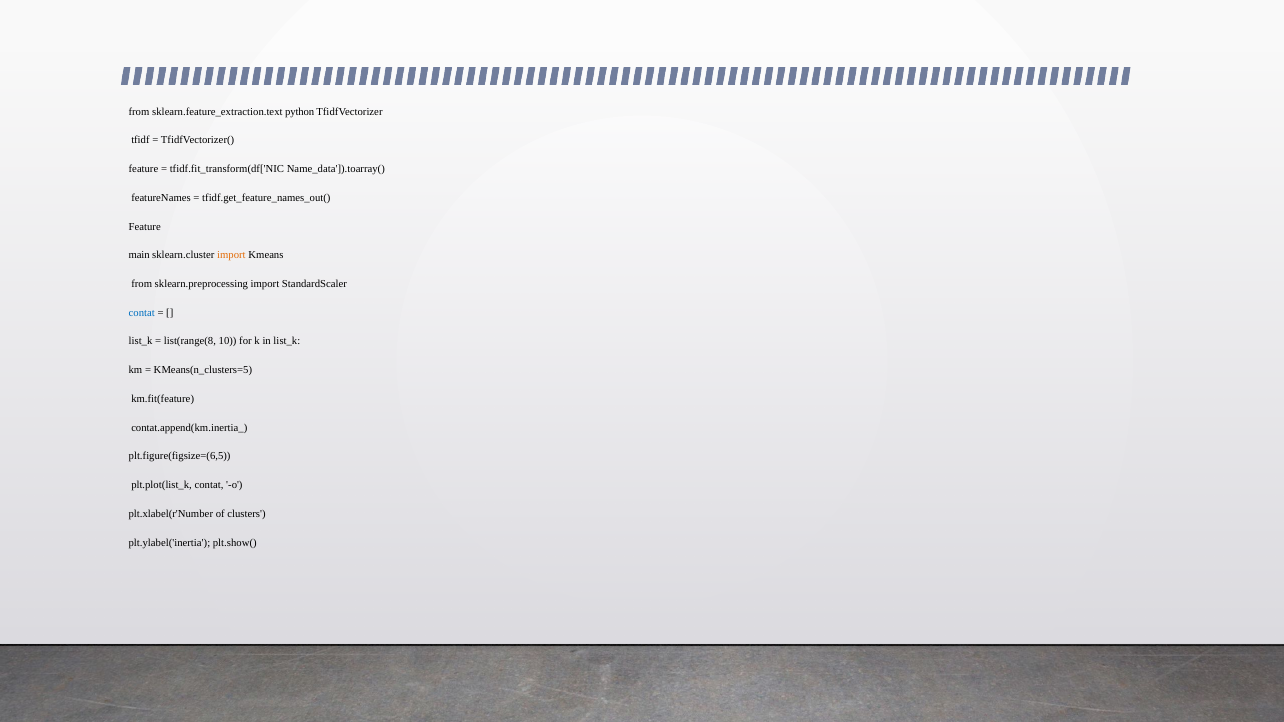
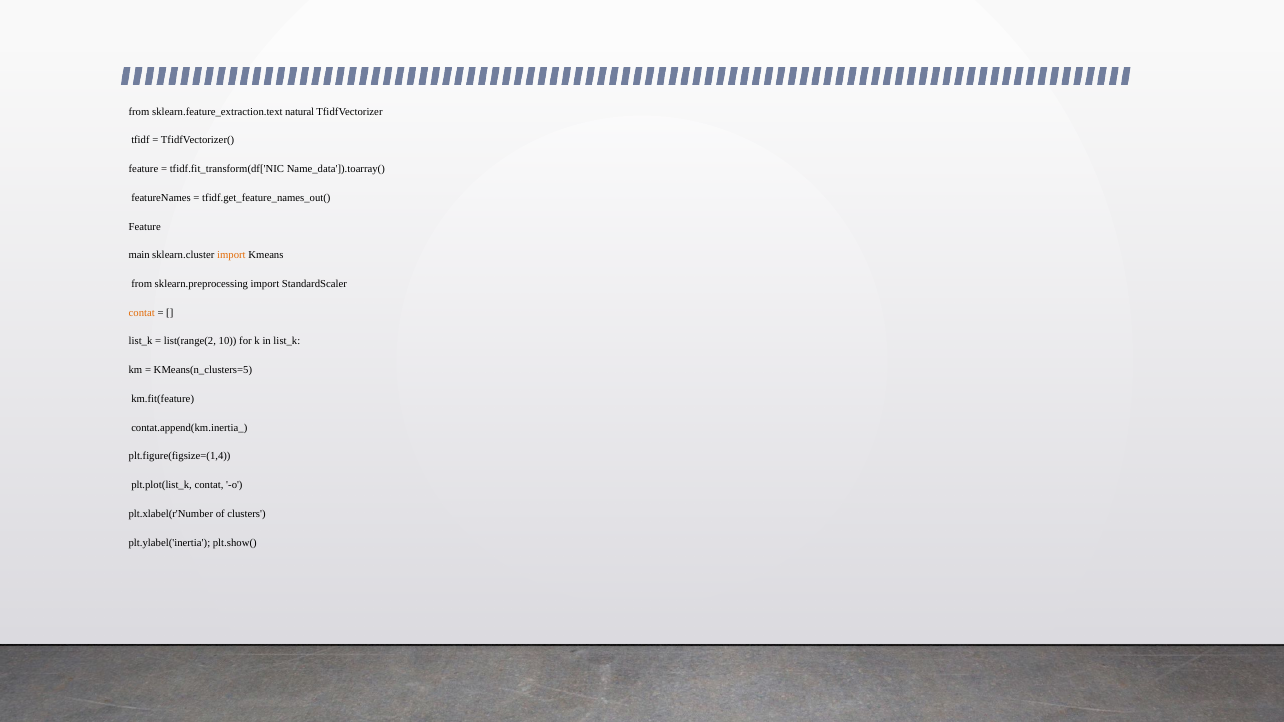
python: python -> natural (300, 112)
contat colour: blue -> orange (142, 313)
list(range(8: list(range(8 -> list(range(2 (190, 342)
plt.figure(figsize=(6,5: plt.figure(figsize=(6,5 -> plt.figure(figsize=(1,4 (180, 456)
